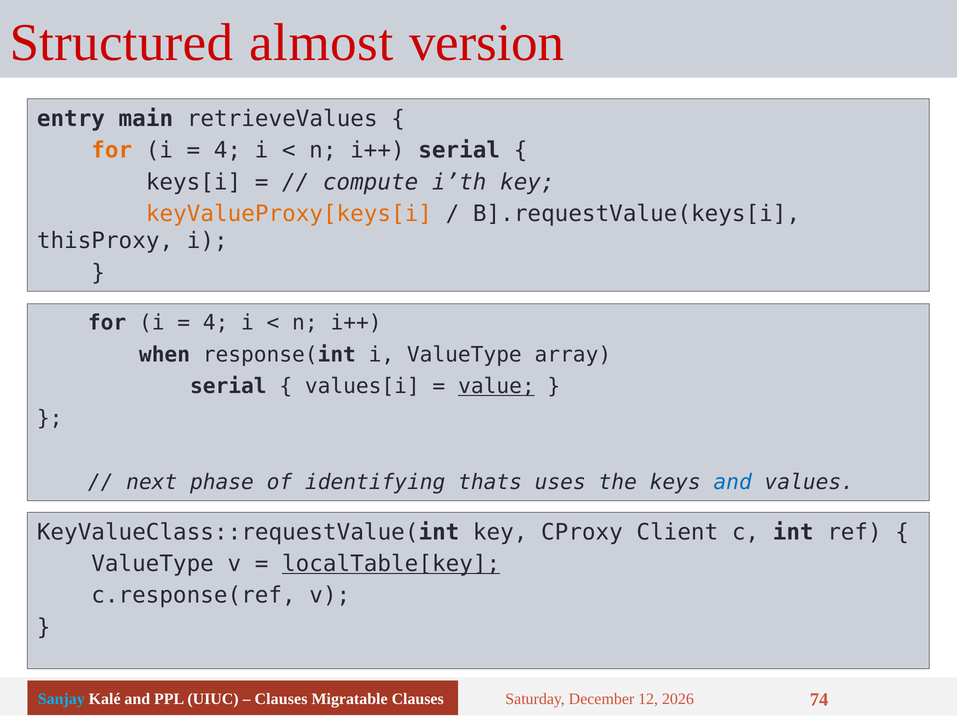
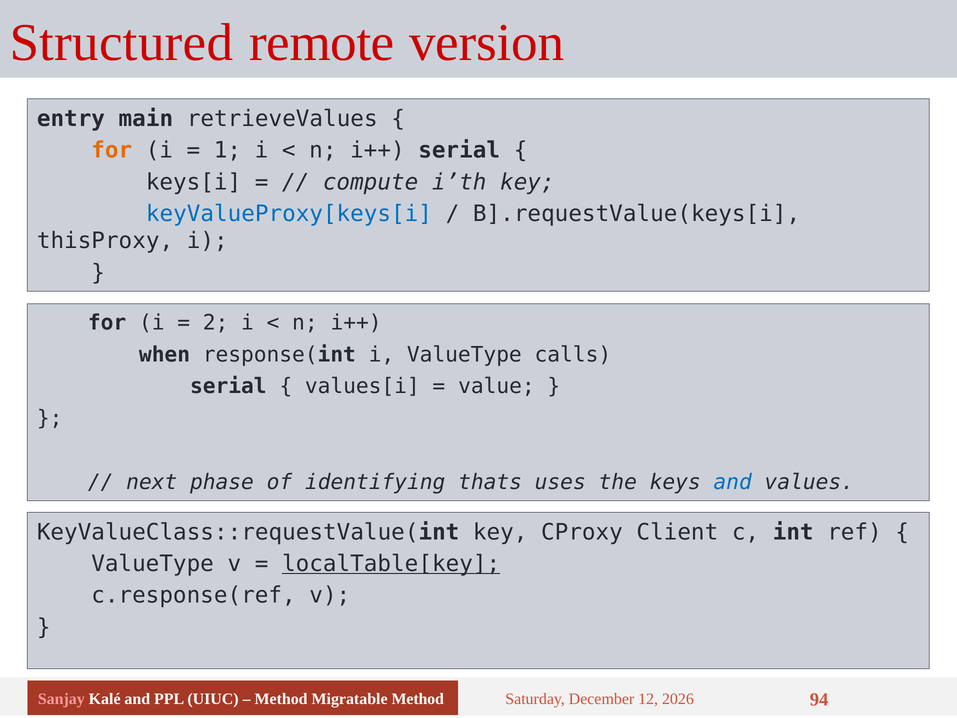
almost: almost -> remote (322, 43)
4: 4 -> 1 (227, 150)
keyValueProxy[keys[i colour: orange -> blue (289, 214)
4: 4 -> 2 (216, 323)
array: array -> calls (573, 354)
value underline: present -> none (496, 386)
Sanjay colour: light blue -> pink (61, 699)
Clauses: Clauses -> Method (281, 699)
Migratable Clauses: Clauses -> Method (418, 699)
74: 74 -> 94 (819, 699)
